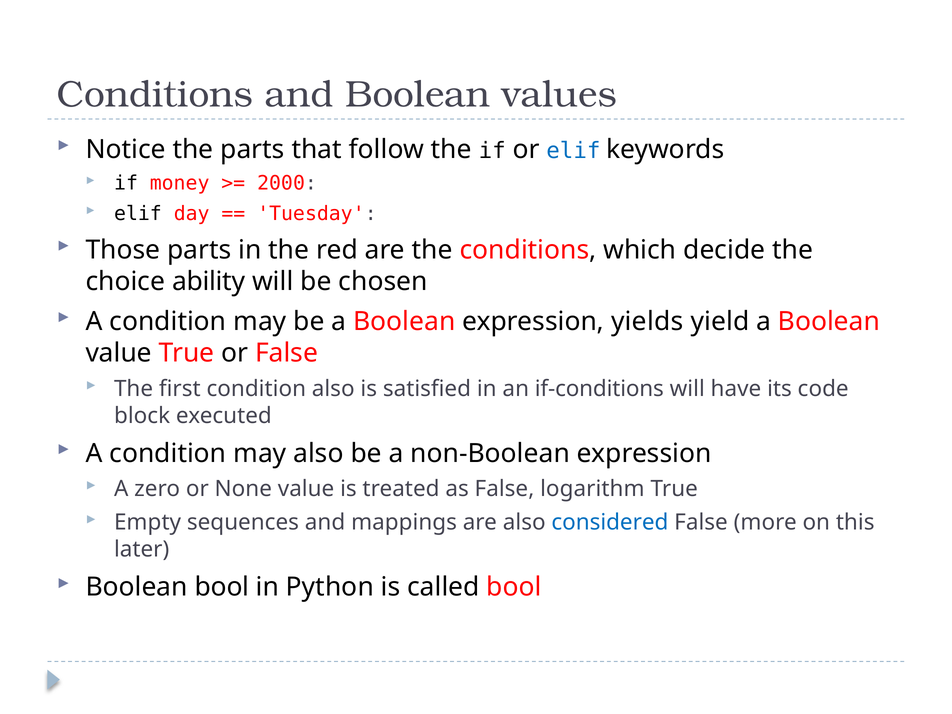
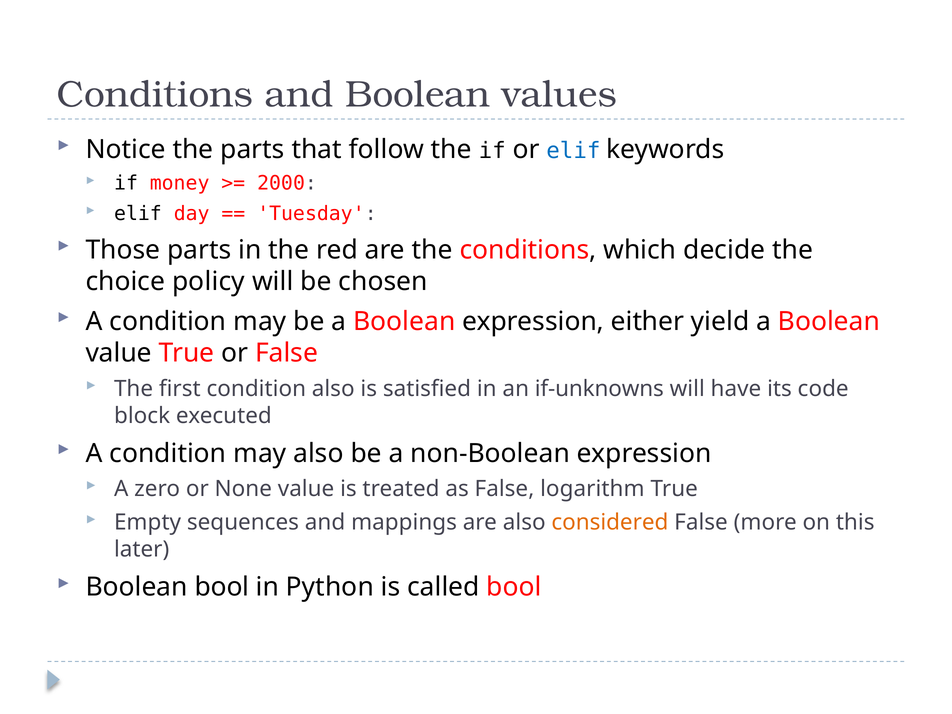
ability: ability -> policy (208, 282)
yields: yields -> either (647, 321)
if-conditions: if-conditions -> if-unknowns (599, 389)
considered colour: blue -> orange (610, 523)
